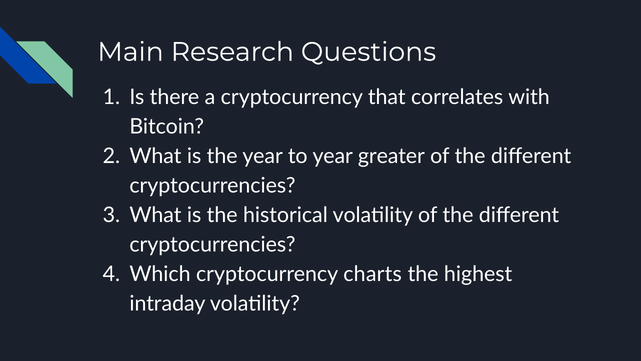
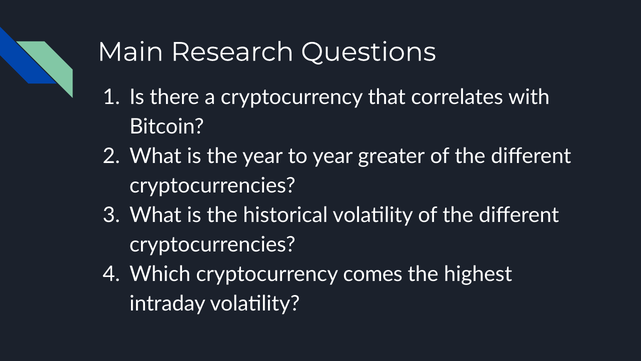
charts: charts -> comes (373, 274)
